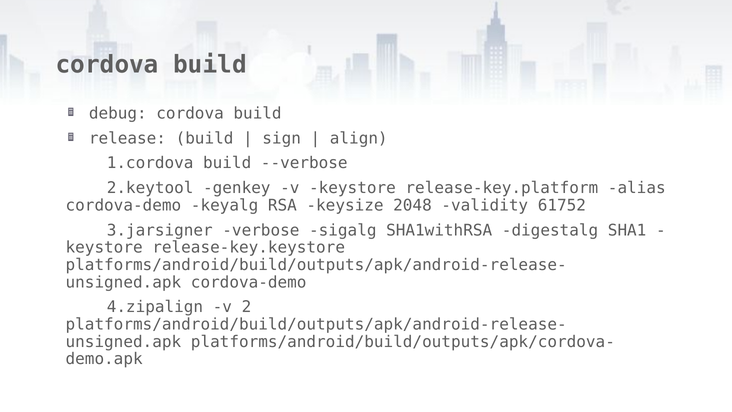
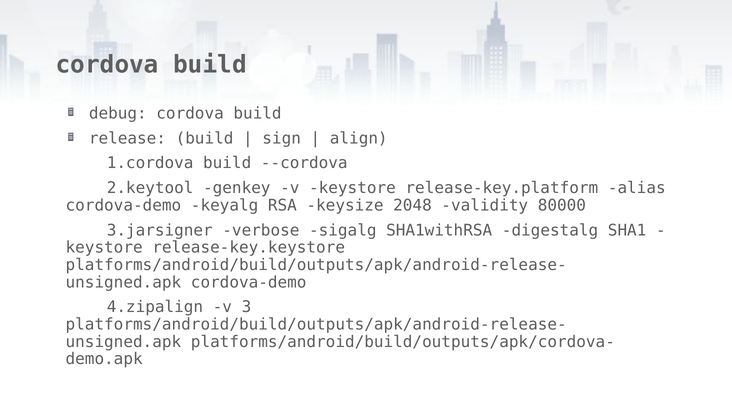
--verbose: --verbose -> --cordova (304, 163)
61752: 61752 -> 80000 (562, 205)
2: 2 -> 3 (246, 307)
